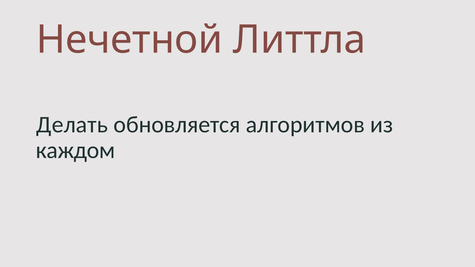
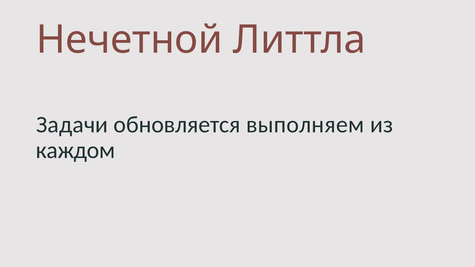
Делать: Делать -> Задачи (72, 125)
алгоритмов: алгоритмов -> выполняем (305, 125)
